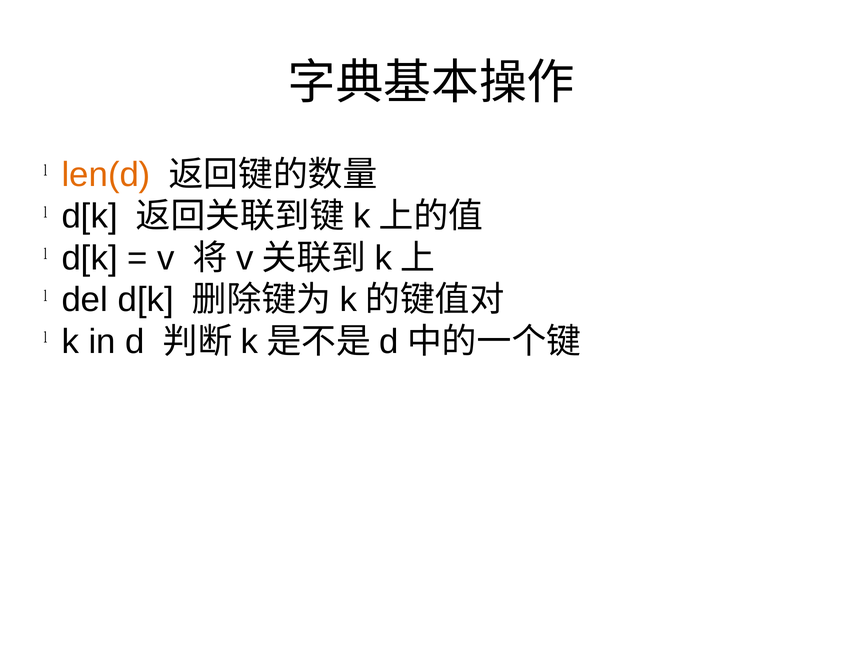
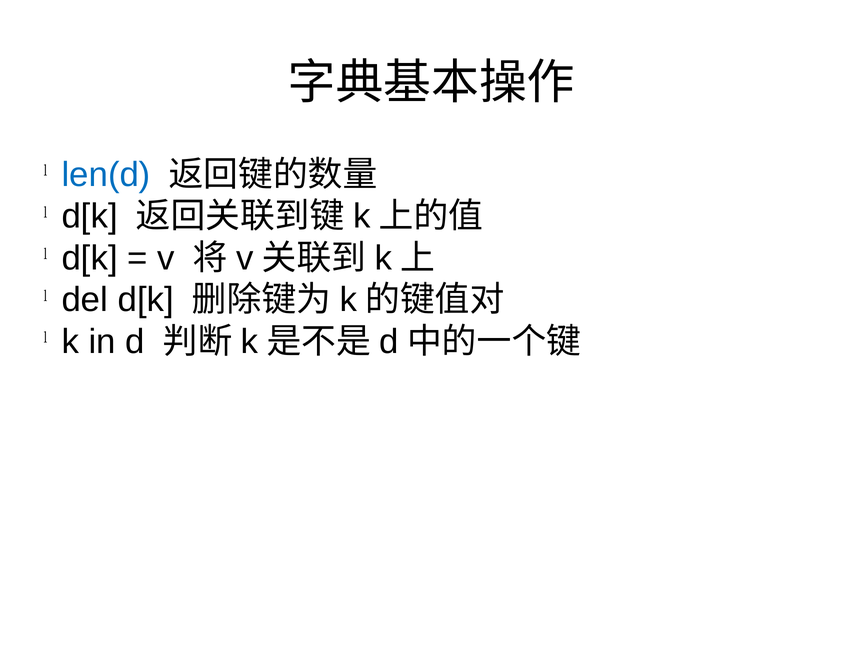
len(d colour: orange -> blue (106, 175)
